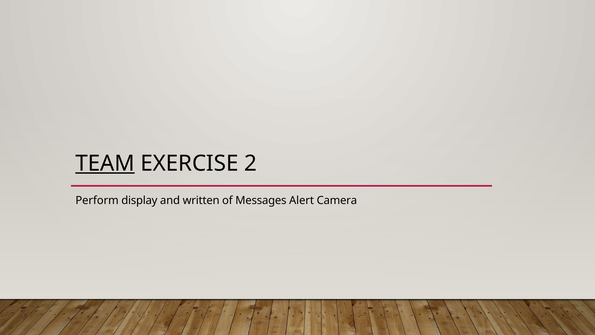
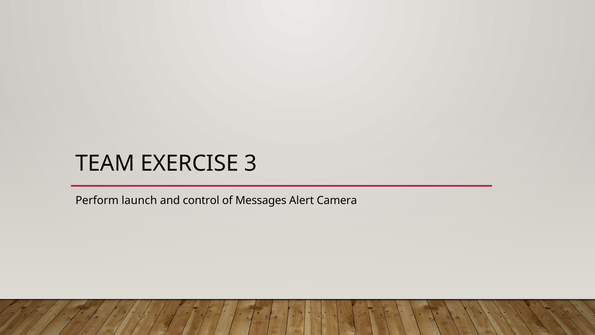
TEAM underline: present -> none (105, 163)
2: 2 -> 3 (251, 163)
display: display -> launch (139, 200)
written: written -> control (201, 200)
